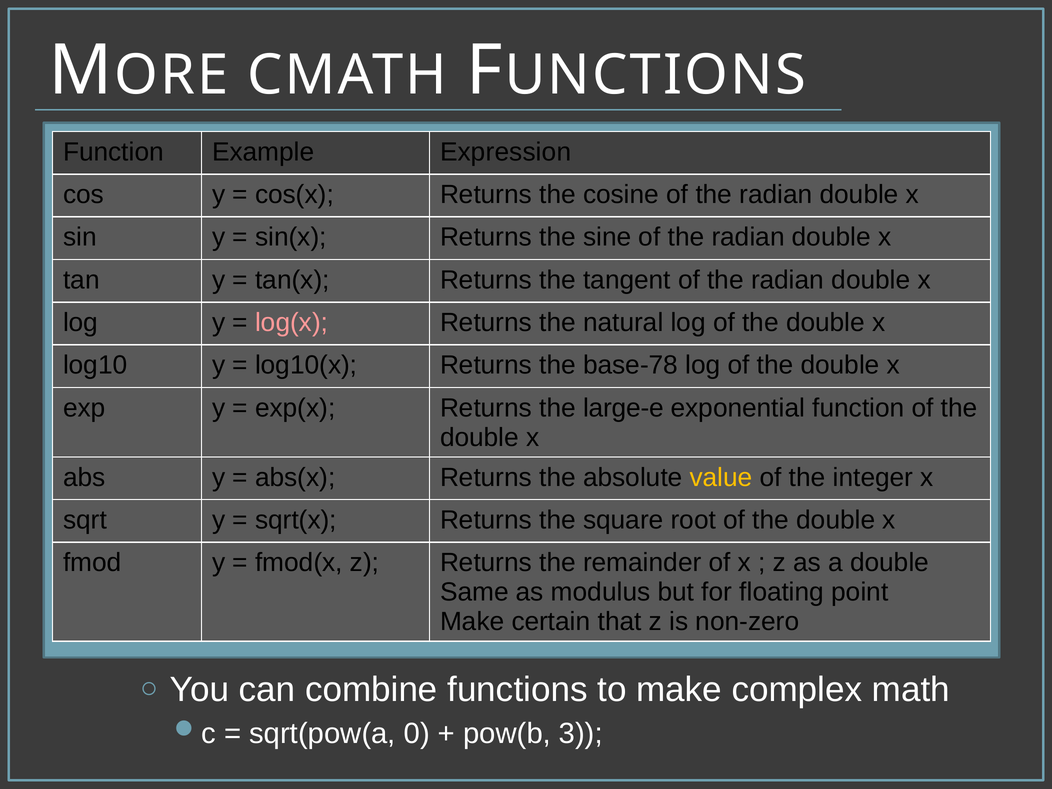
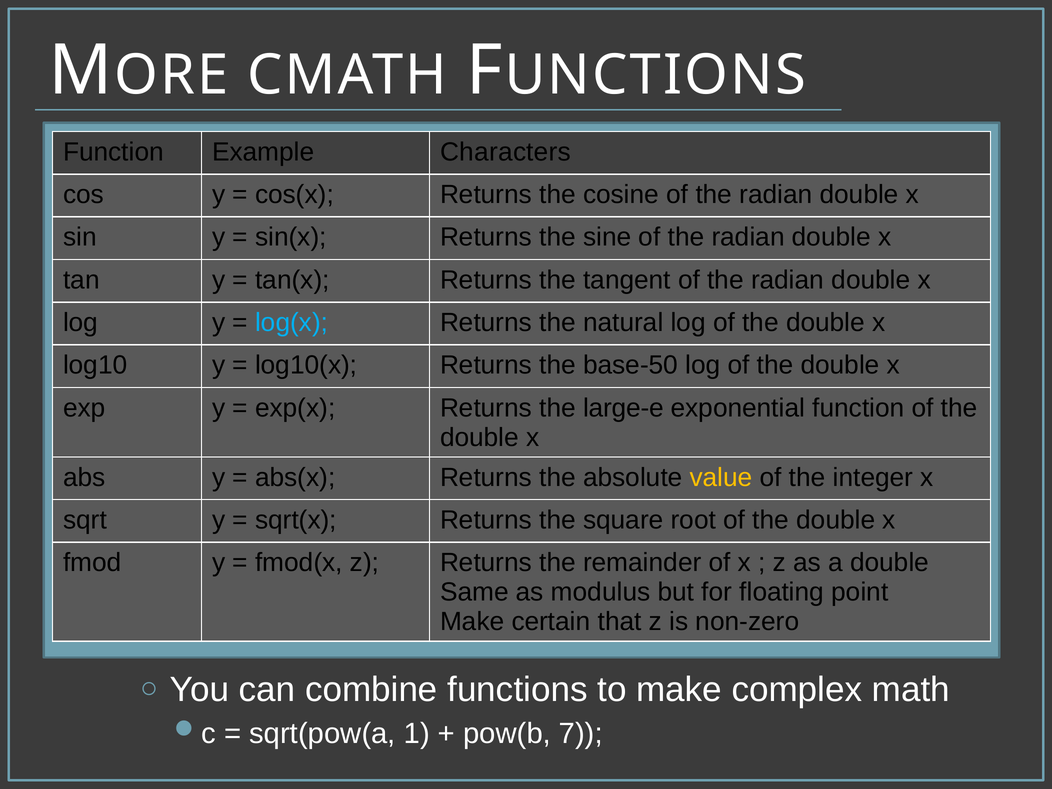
Expression: Expression -> Characters (506, 152)
log(x colour: pink -> light blue (292, 323)
base-78: base-78 -> base-50 (631, 365)
0: 0 -> 1 (417, 734)
3: 3 -> 7 (581, 734)
